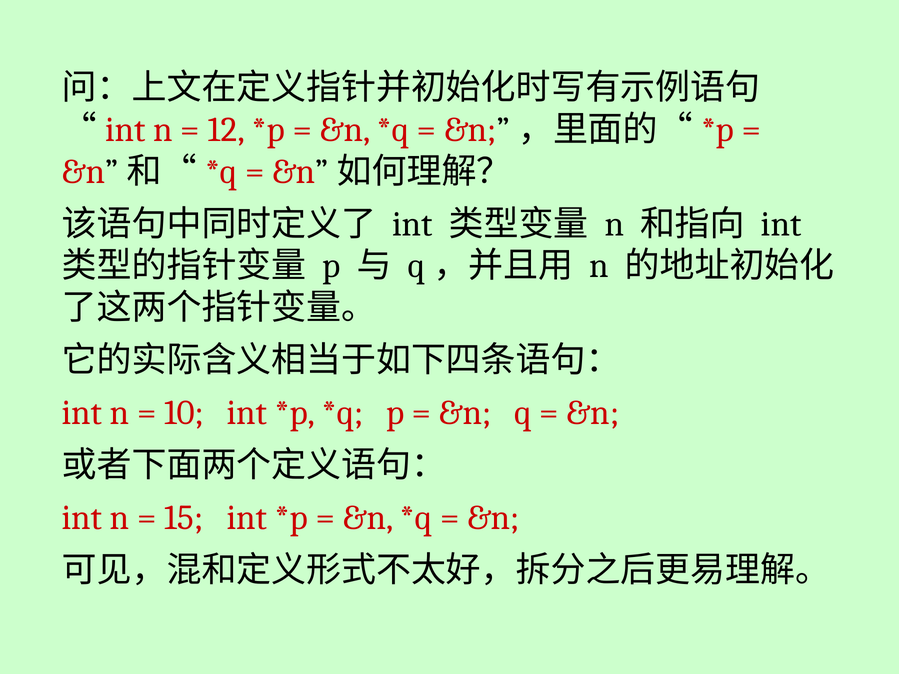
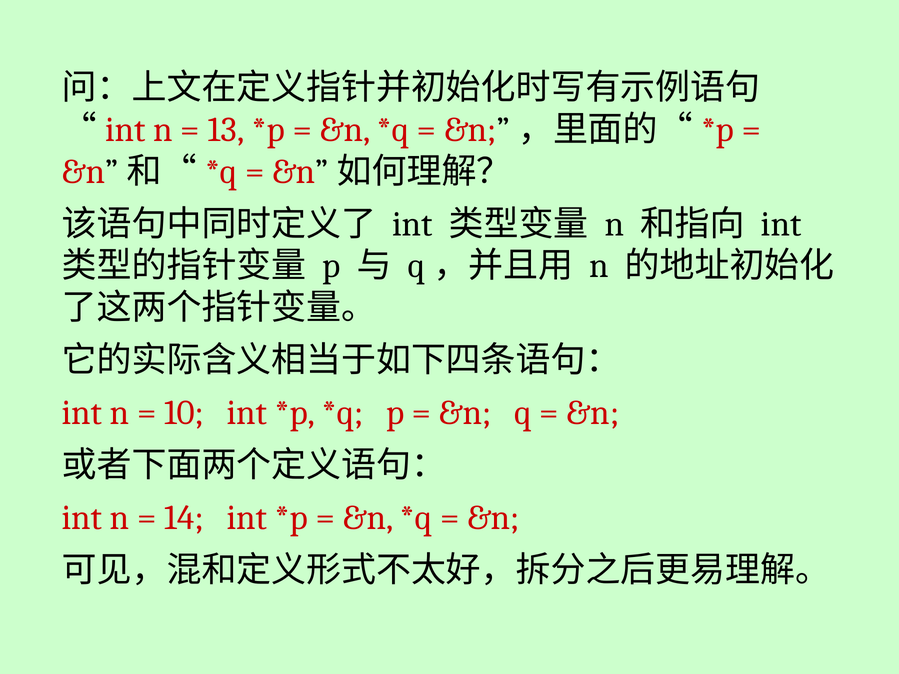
12: 12 -> 13 (226, 130)
15: 15 -> 14 (184, 518)
